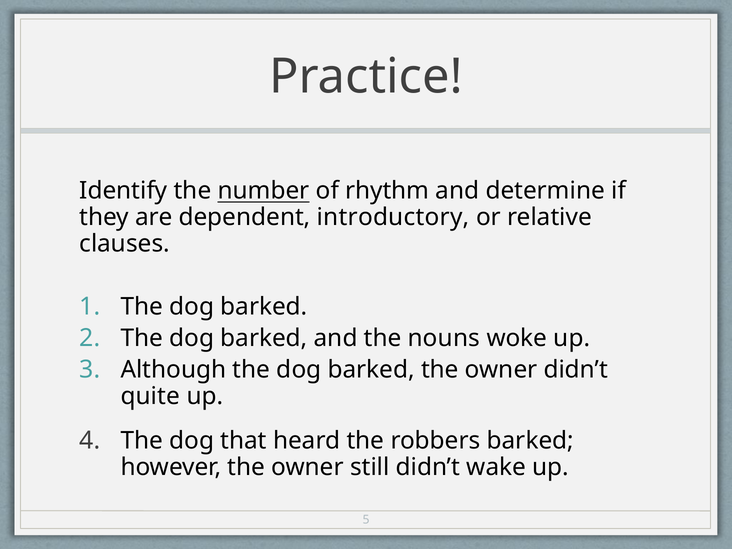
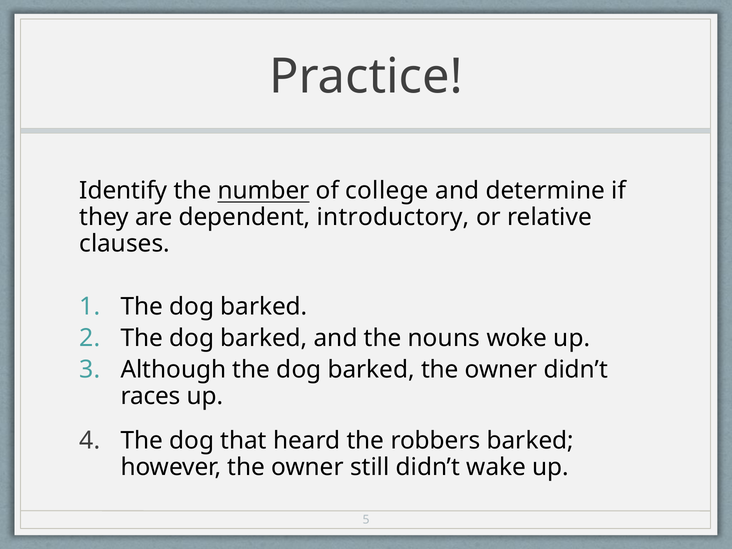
rhythm: rhythm -> college (387, 191)
quite: quite -> races (150, 396)
